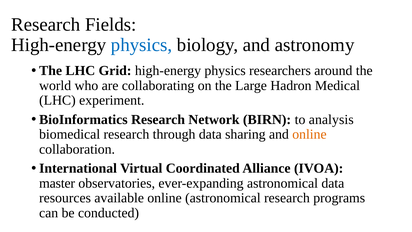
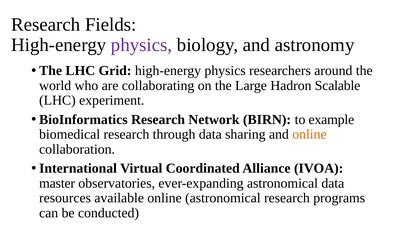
physics colour: blue -> purple (142, 45)
Medical: Medical -> Scalable (338, 85)
analysis: analysis -> example (331, 119)
